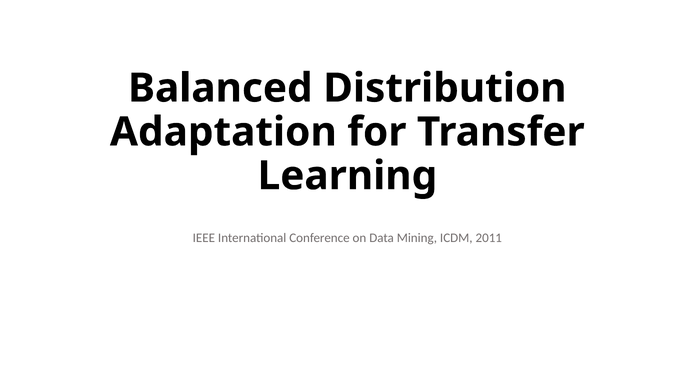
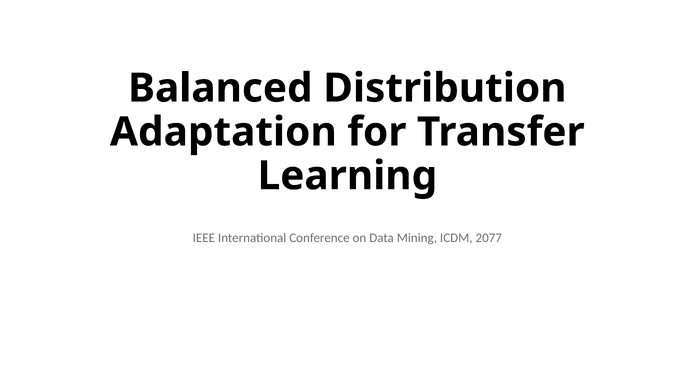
2011: 2011 -> 2077 (489, 238)
